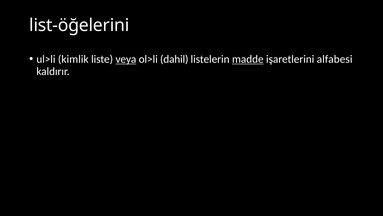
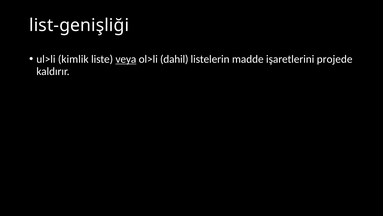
list-öğelerini: list-öğelerini -> list-genişliği (79, 25)
madde underline: present -> none (248, 59)
alfabesi: alfabesi -> projede (335, 59)
